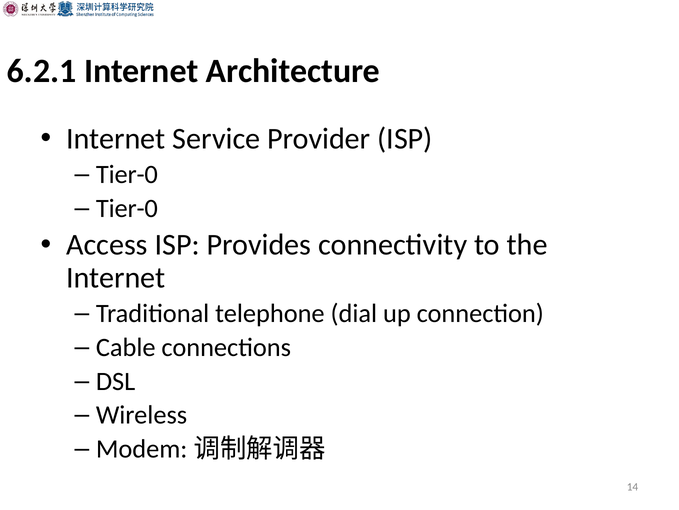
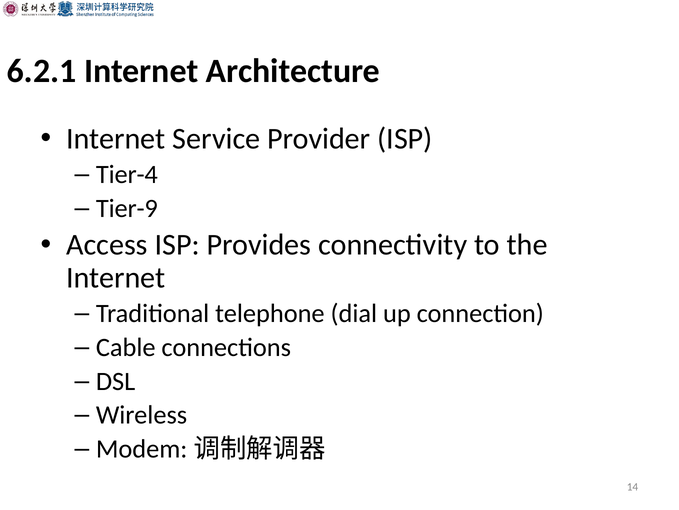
Tier-0: Tier-0 -> Tier-4 (127, 174)
Tier-0: Tier-0 -> Tier-9 (127, 208)
